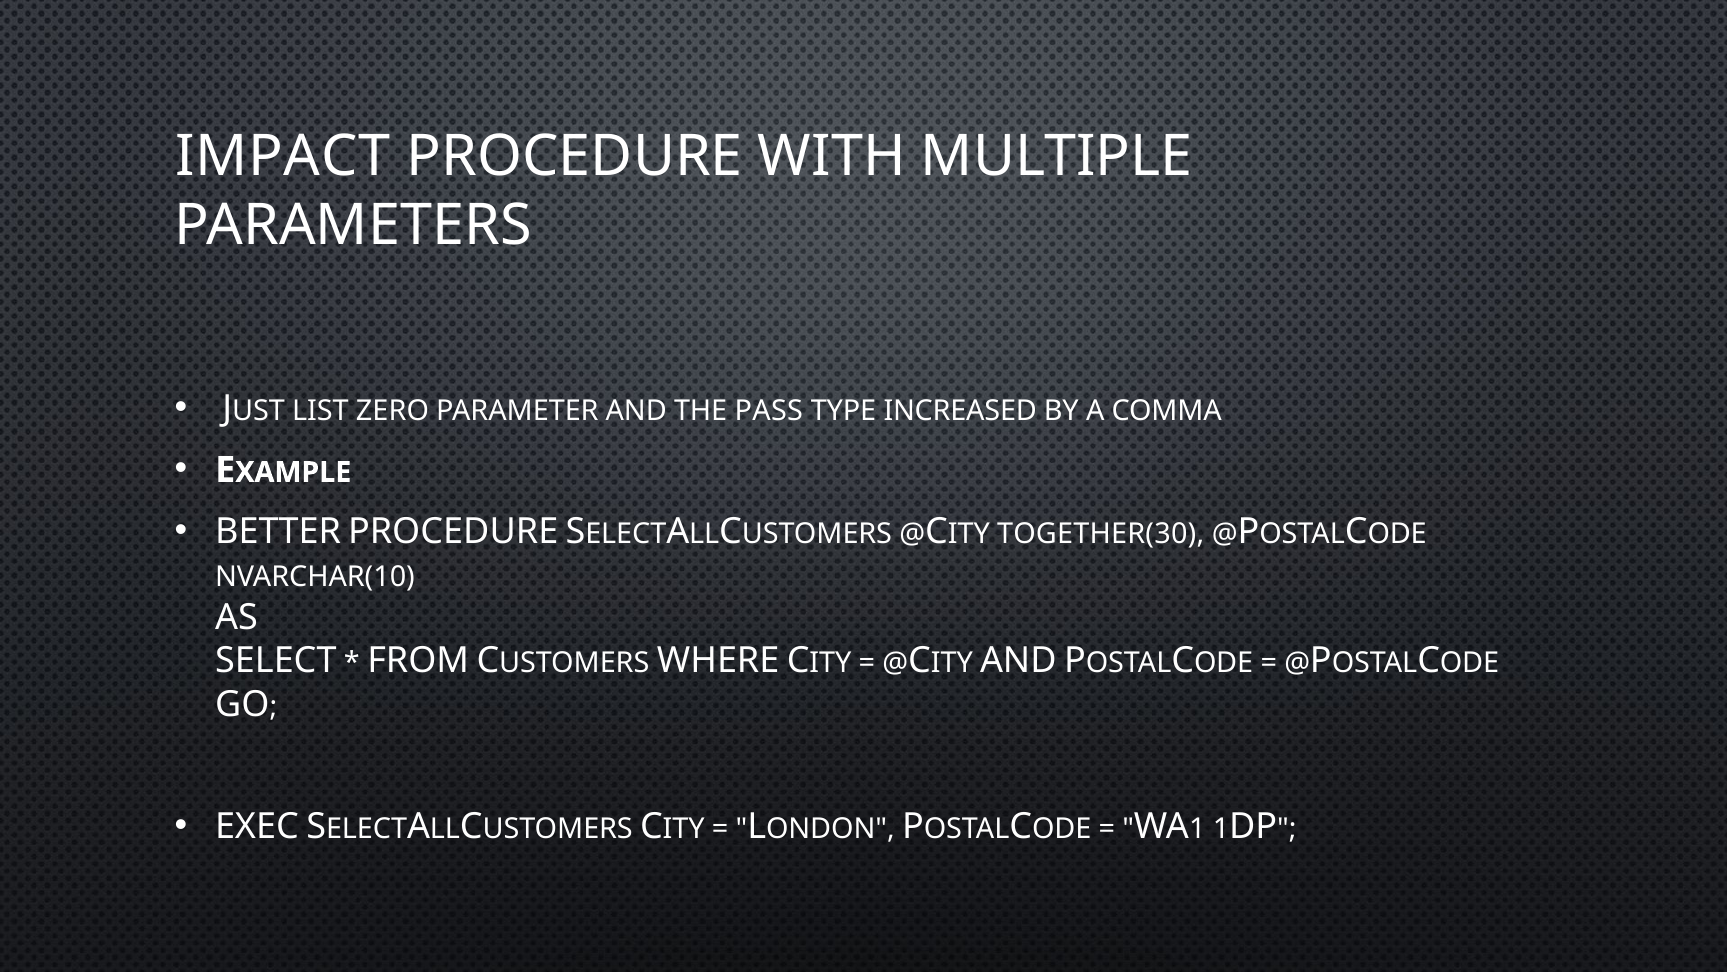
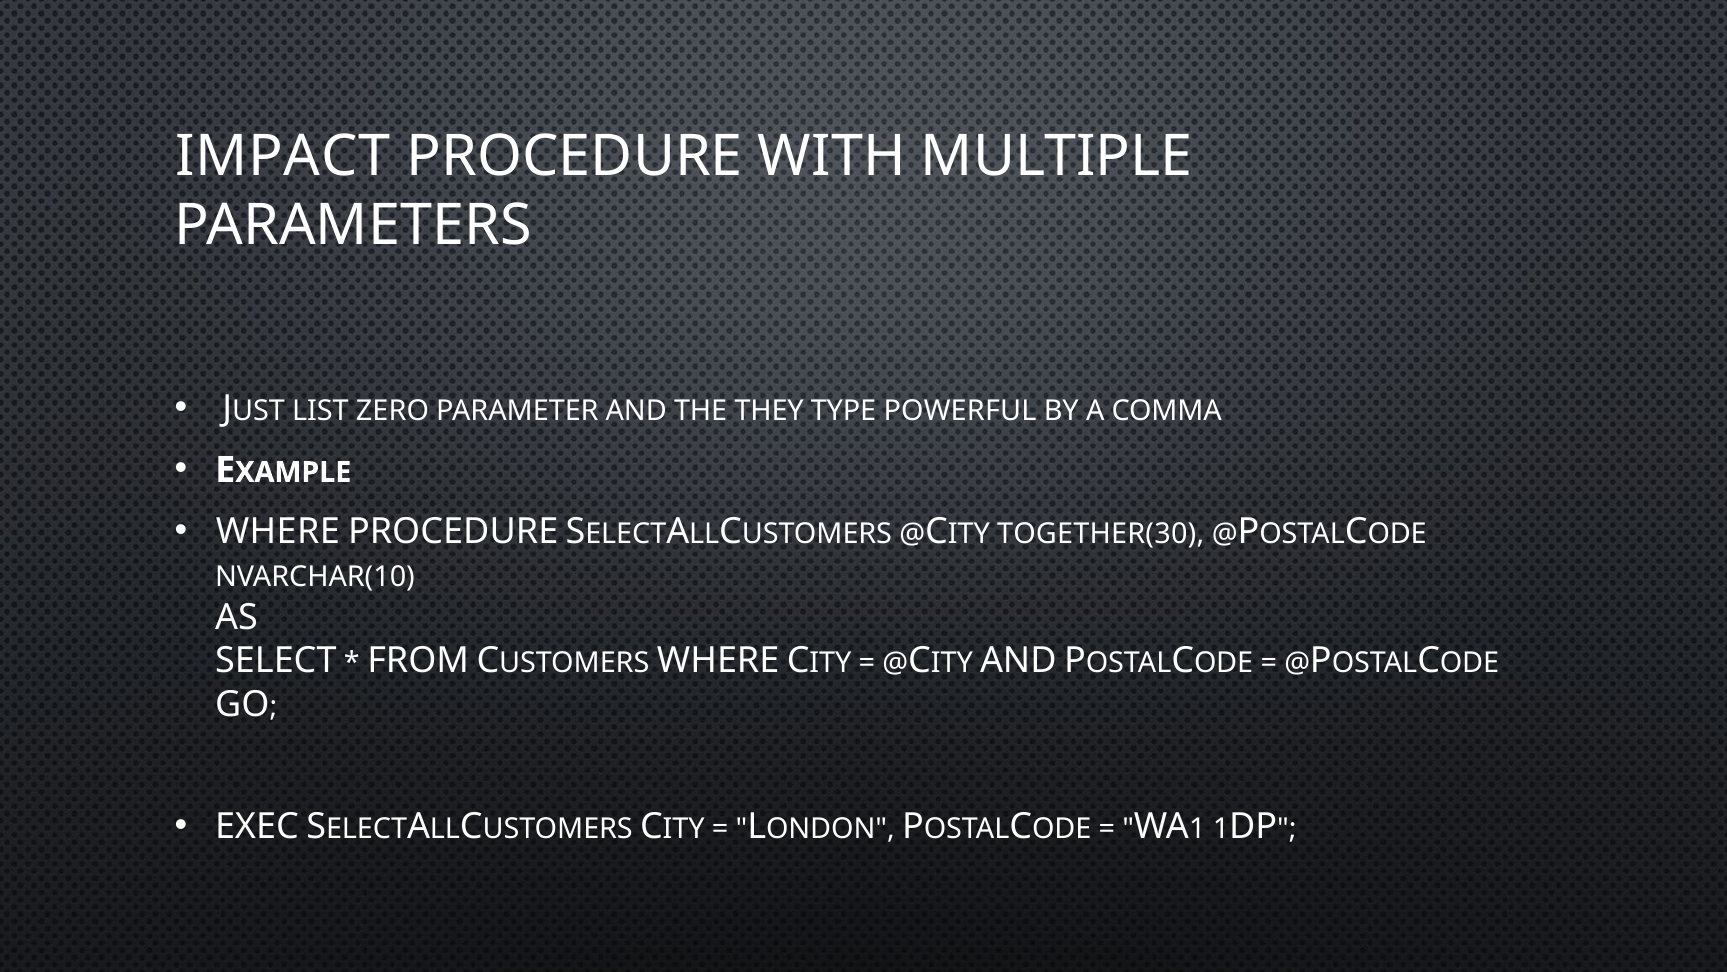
PASS: PASS -> THEY (769, 411)
INCREASED: INCREASED -> POWERFUL (960, 411)
BETTER: BETTER -> WHERE (278, 531)
